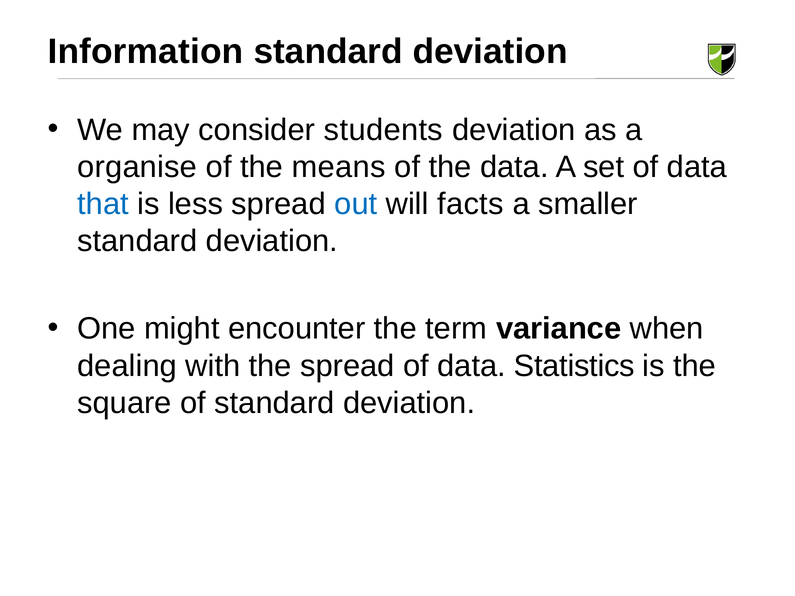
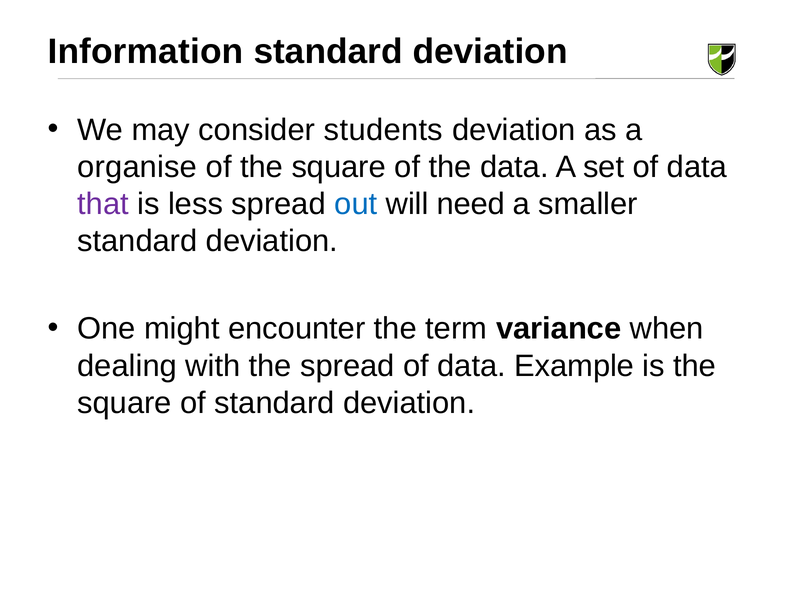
of the means: means -> square (339, 167)
that colour: blue -> purple (103, 204)
facts: facts -> need (471, 204)
Statistics: Statistics -> Example (574, 366)
